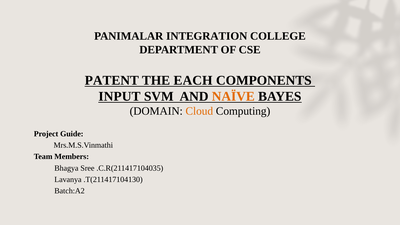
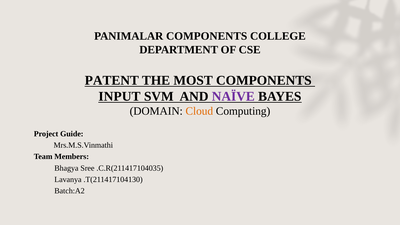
PANIMALAR INTEGRATION: INTEGRATION -> COMPONENTS (207, 36)
EACH: EACH -> MOST (193, 81)
NAÏVE colour: orange -> purple (233, 97)
